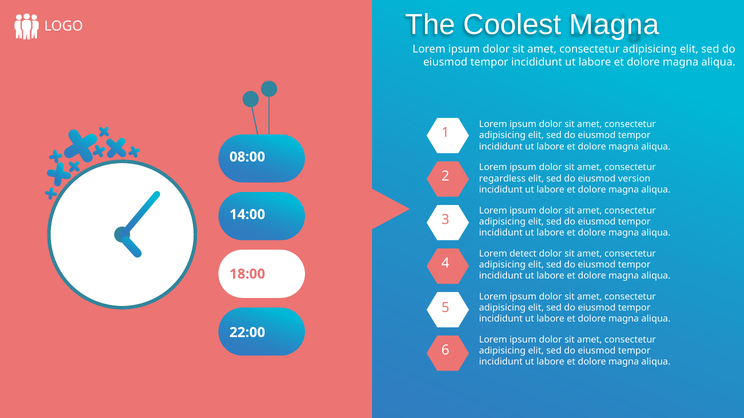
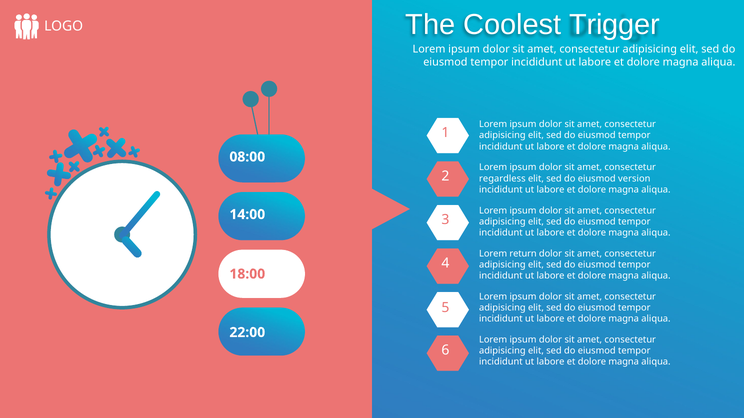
Coolest Magna: Magna -> Trigger (615, 25)
detect: detect -> return (523, 254)
